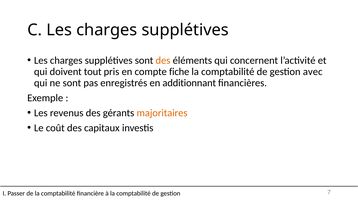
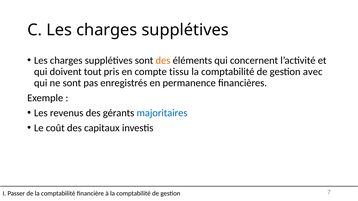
fiche: fiche -> tissu (179, 72)
additionnant: additionnant -> permanence (189, 83)
majoritaires colour: orange -> blue (162, 113)
